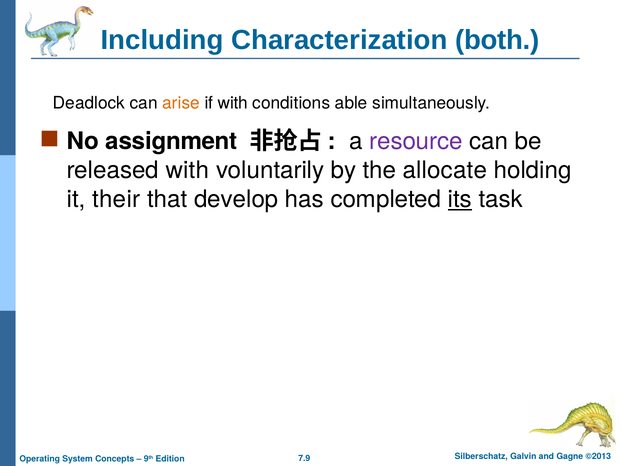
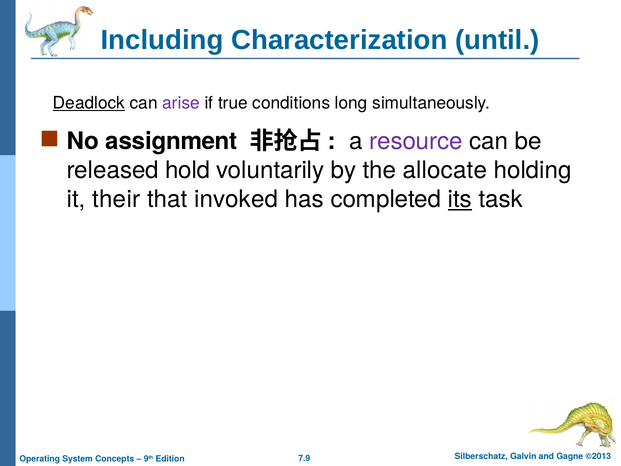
both: both -> until (497, 40)
Deadlock underline: none -> present (89, 103)
arise colour: orange -> purple (181, 103)
if with: with -> true (233, 103)
able: able -> long (351, 103)
released with: with -> hold (188, 170)
develop: develop -> invoked (236, 199)
